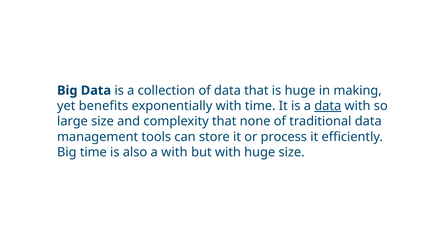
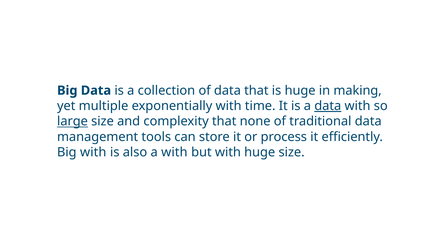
benefits: benefits -> multiple (104, 106)
large underline: none -> present (72, 121)
Big time: time -> with (93, 152)
